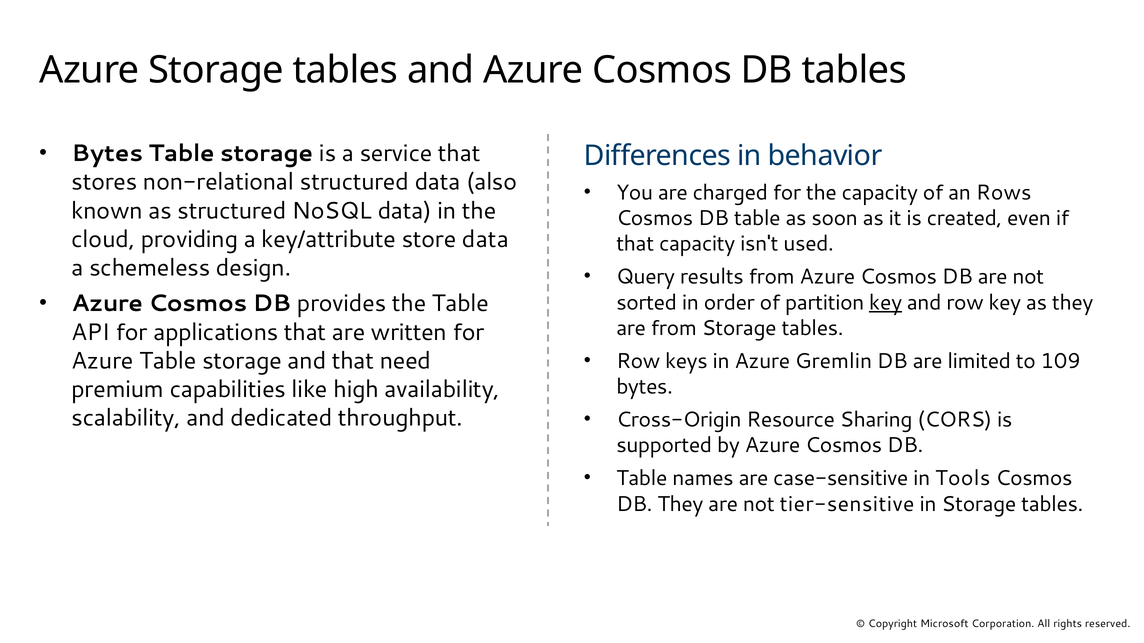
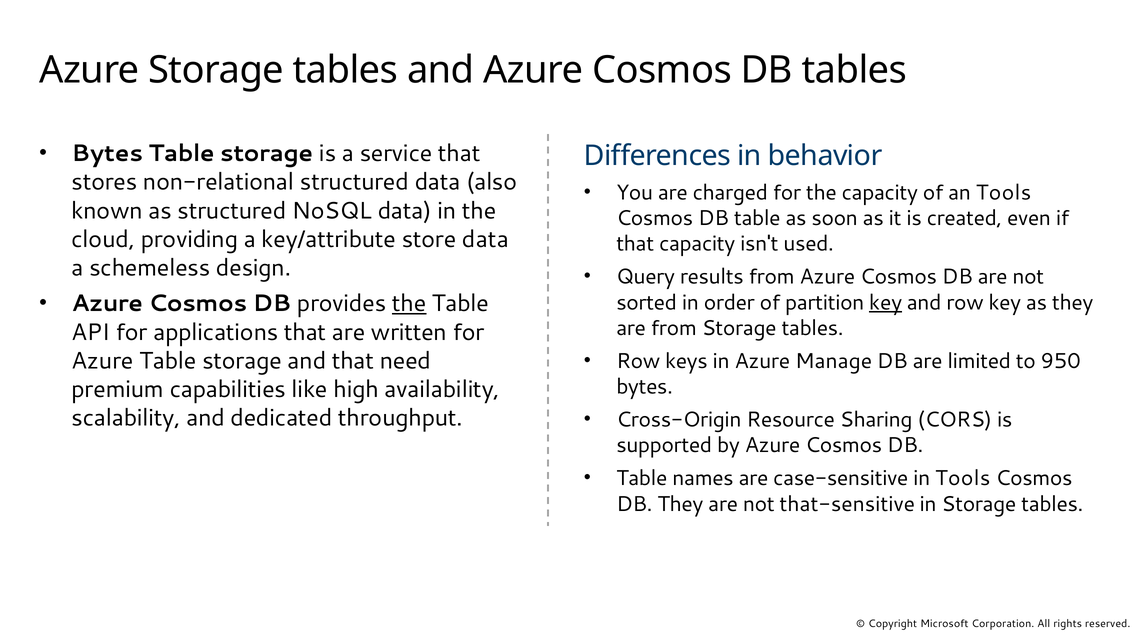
an Rows: Rows -> Tools (1004, 193)
the underline: none -> present (409, 304)
Gremlin: Gremlin -> Manage (834, 361)
109: 109 -> 950 (1061, 361)
tier-sensitive: tier-sensitive -> that-sensitive (847, 504)
